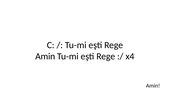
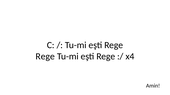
Amin: Amin -> Rege (45, 57)
